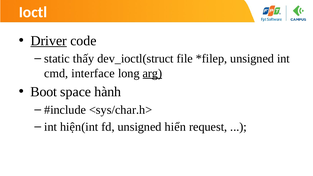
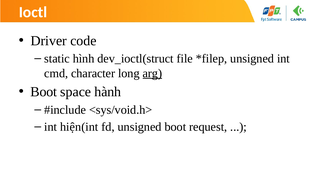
Driver underline: present -> none (49, 41)
thấy: thấy -> hình (84, 59)
interface: interface -> character (93, 73)
<sys/char.h>: <sys/char.h> -> <sys/void.h> (121, 110)
unsigned hiển: hiển -> boot (175, 127)
